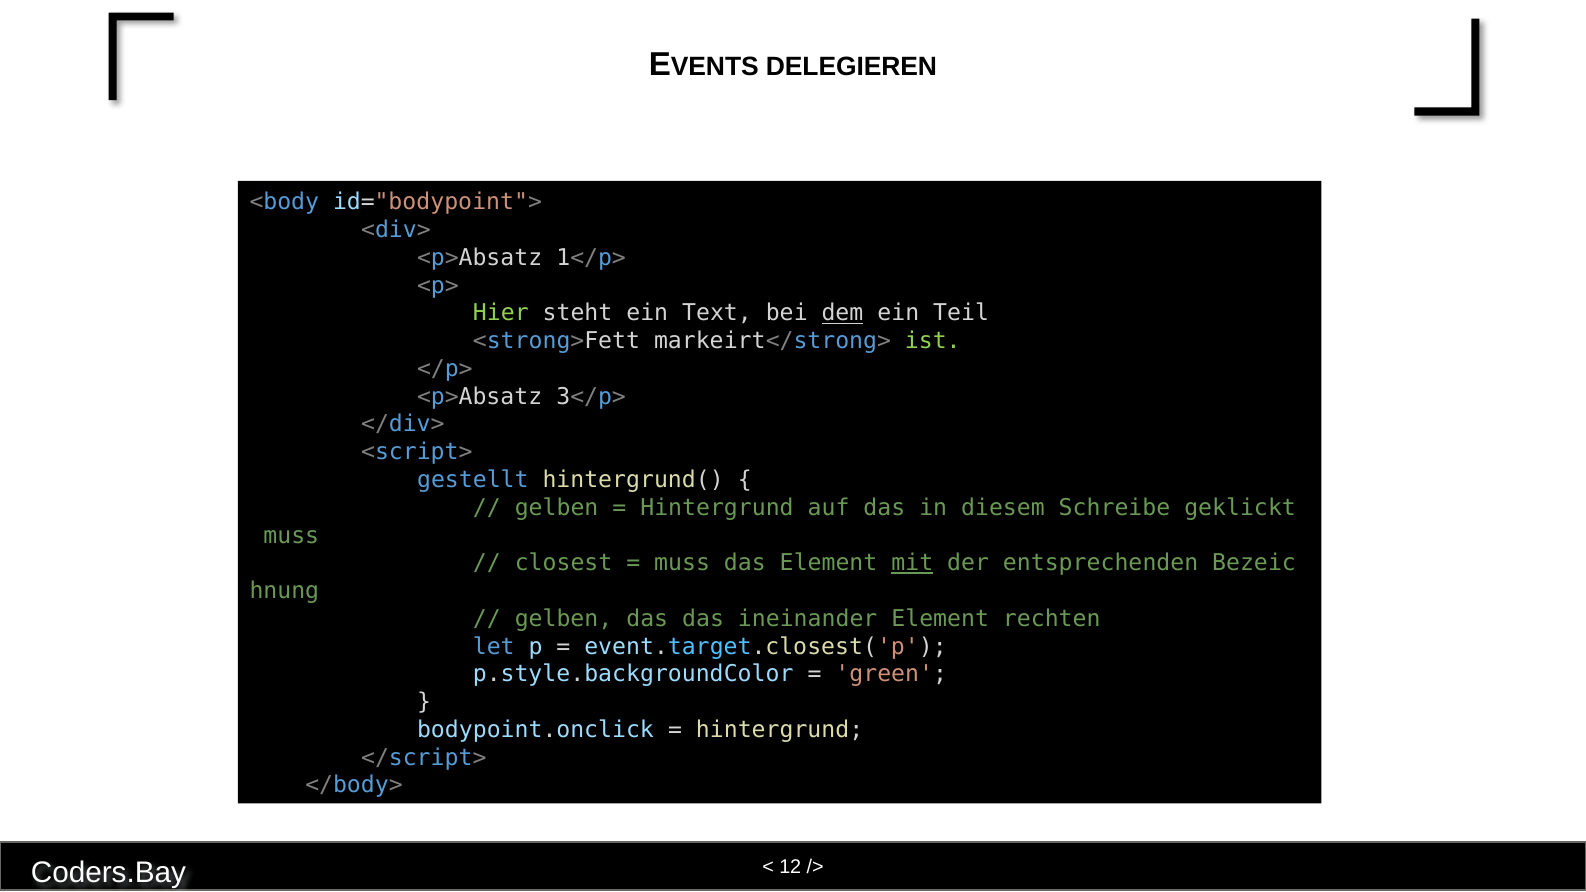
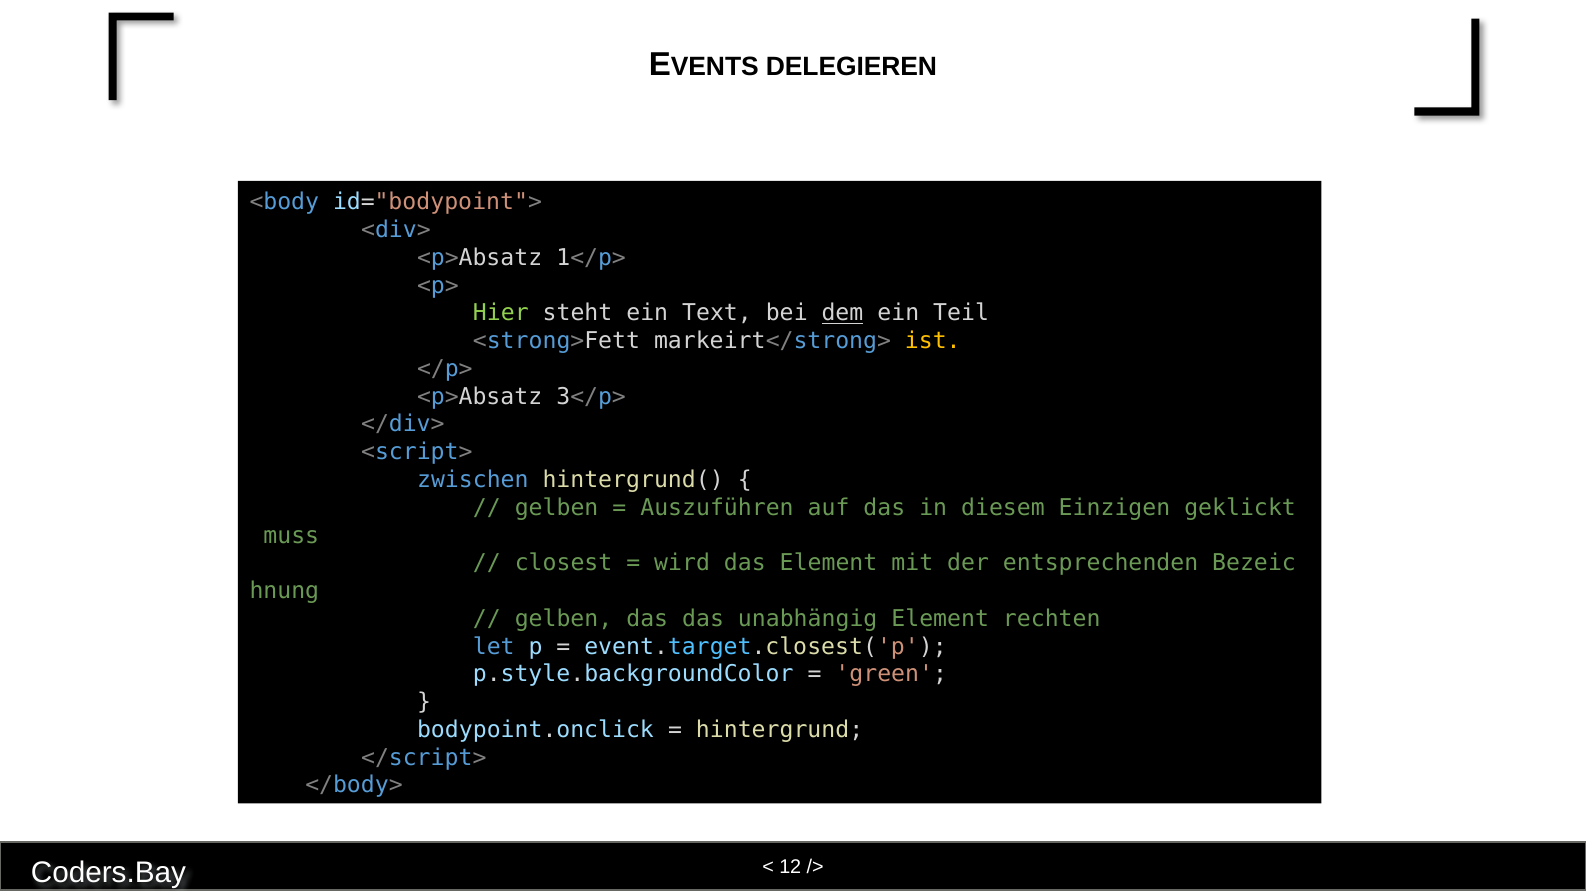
ist colour: light green -> yellow (933, 341)
gestellt: gestellt -> zwischen (473, 480)
Hintergrund: Hintergrund -> Auszuführen (717, 508)
Schreibe: Schreibe -> Einzigen (1115, 508)
muss: muss -> wird (682, 563)
mit underline: present -> none (912, 563)
ineinander: ineinander -> unabhängig (808, 619)
